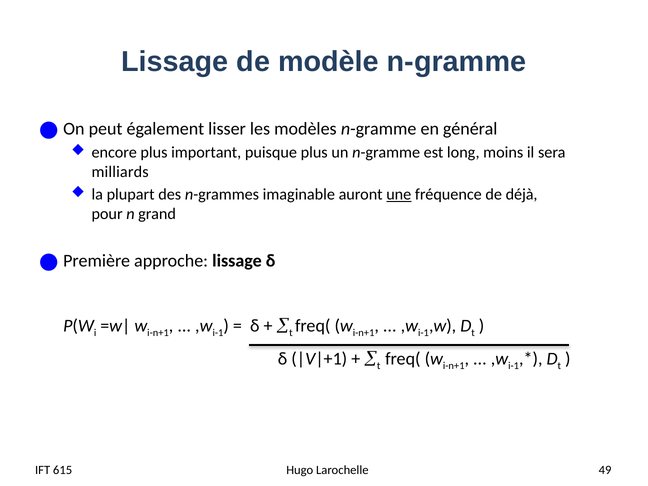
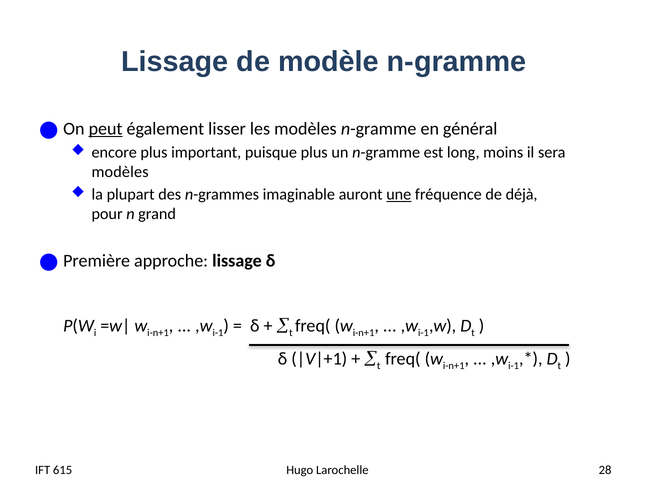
peut underline: none -> present (106, 129)
milliards: milliards -> modèles (120, 172)
49: 49 -> 28 (605, 470)
